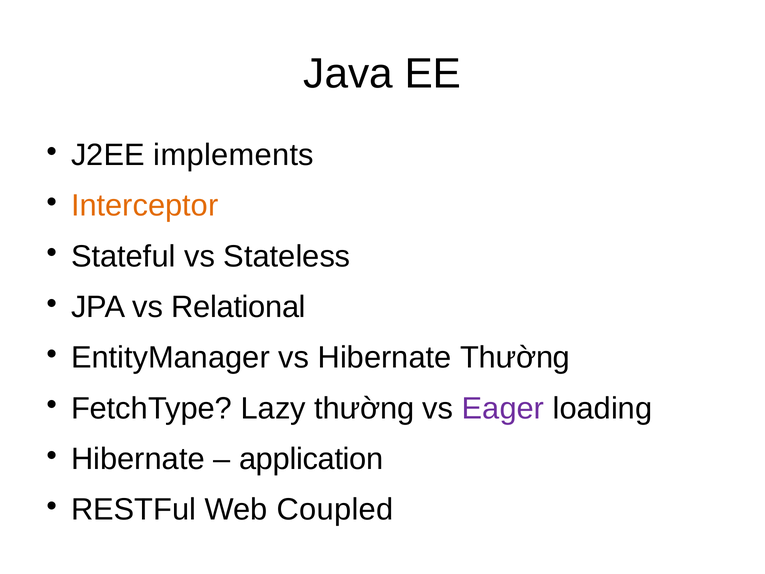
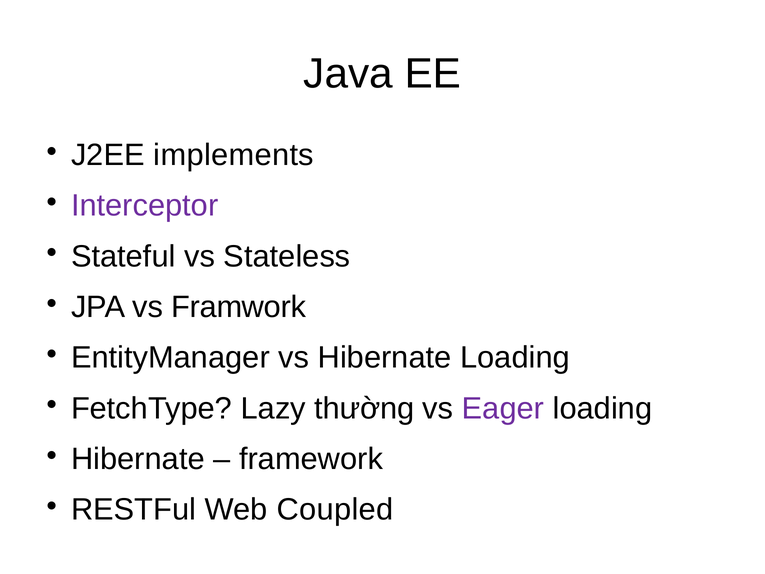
Interceptor colour: orange -> purple (145, 206)
Relational: Relational -> Framwork (239, 307)
Hibernate Thường: Thường -> Loading (515, 357)
application: application -> framework (311, 459)
